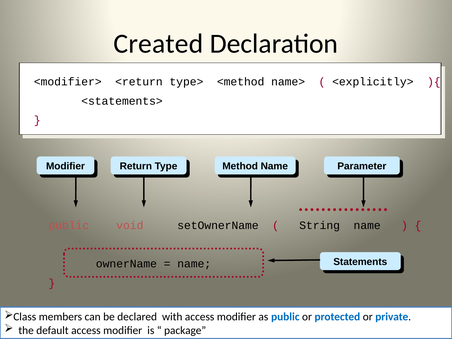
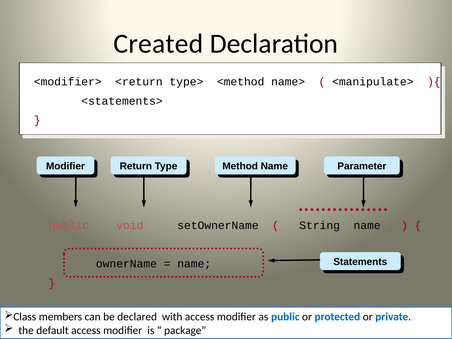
<explicitly>: <explicitly> -> <manipulate> (373, 82)
